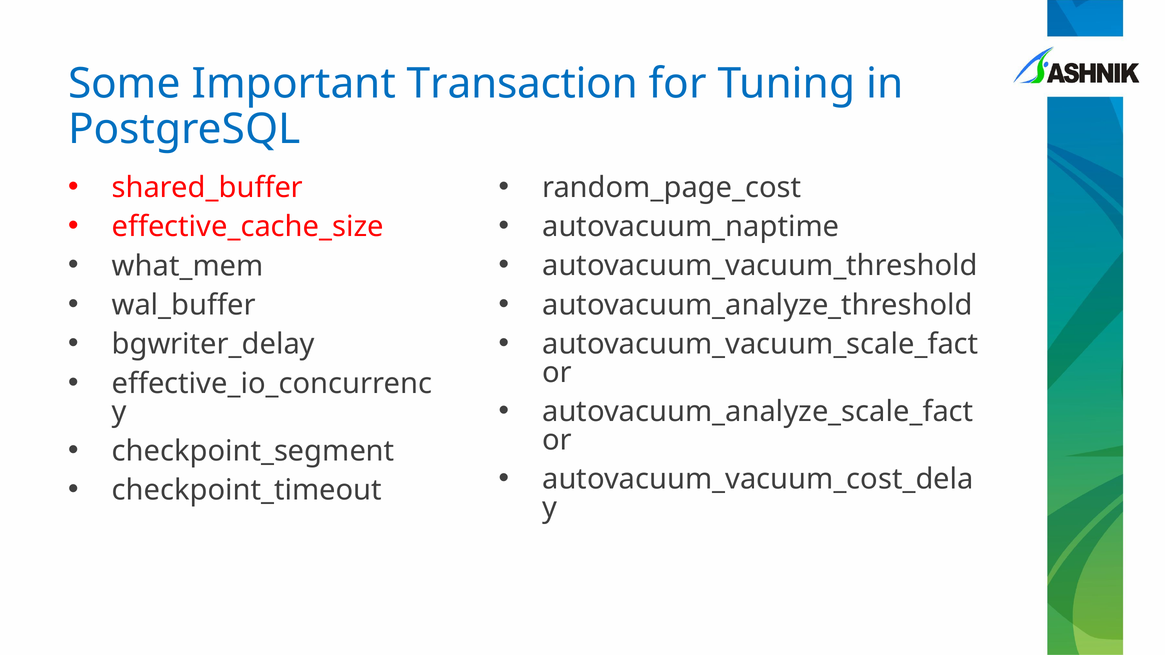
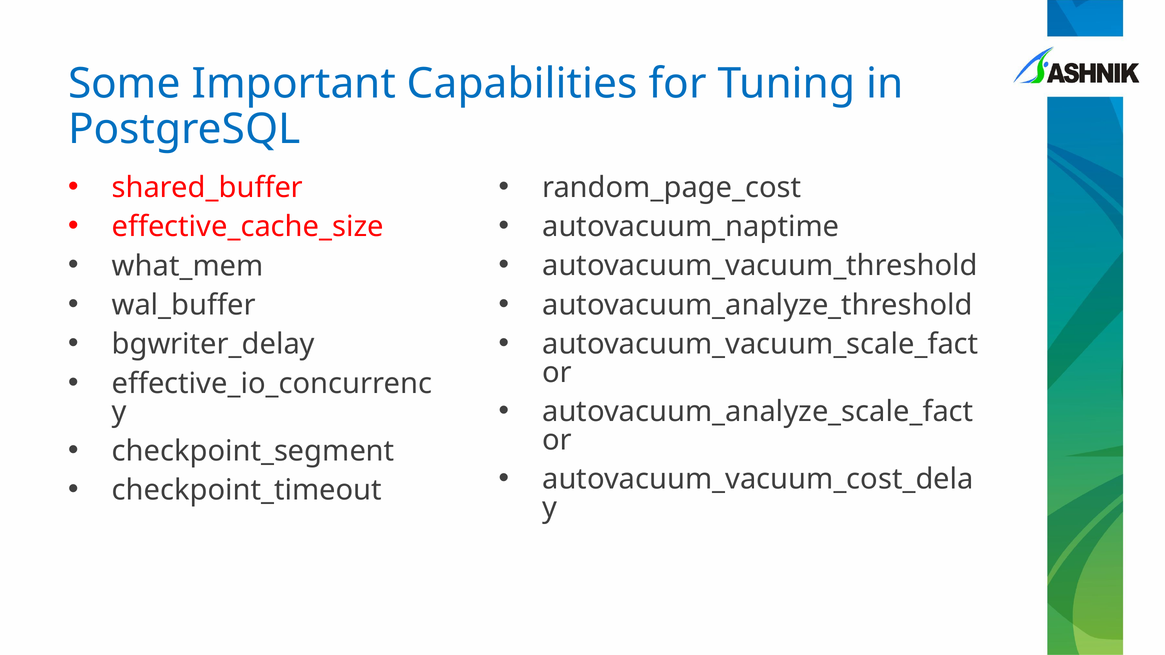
Transaction: Transaction -> Capabilities (522, 84)
